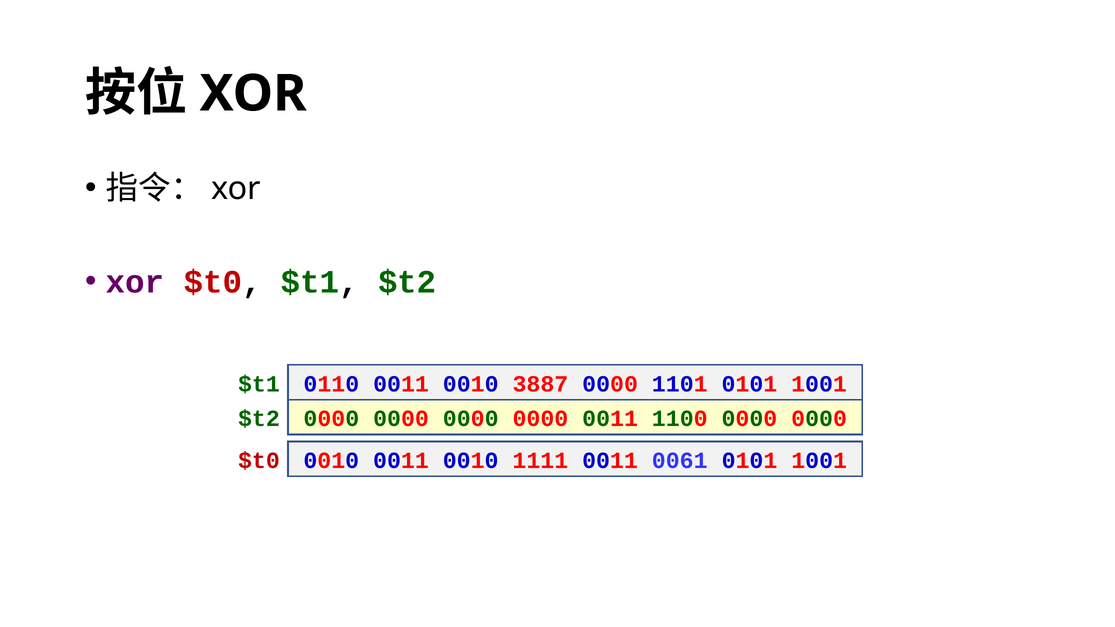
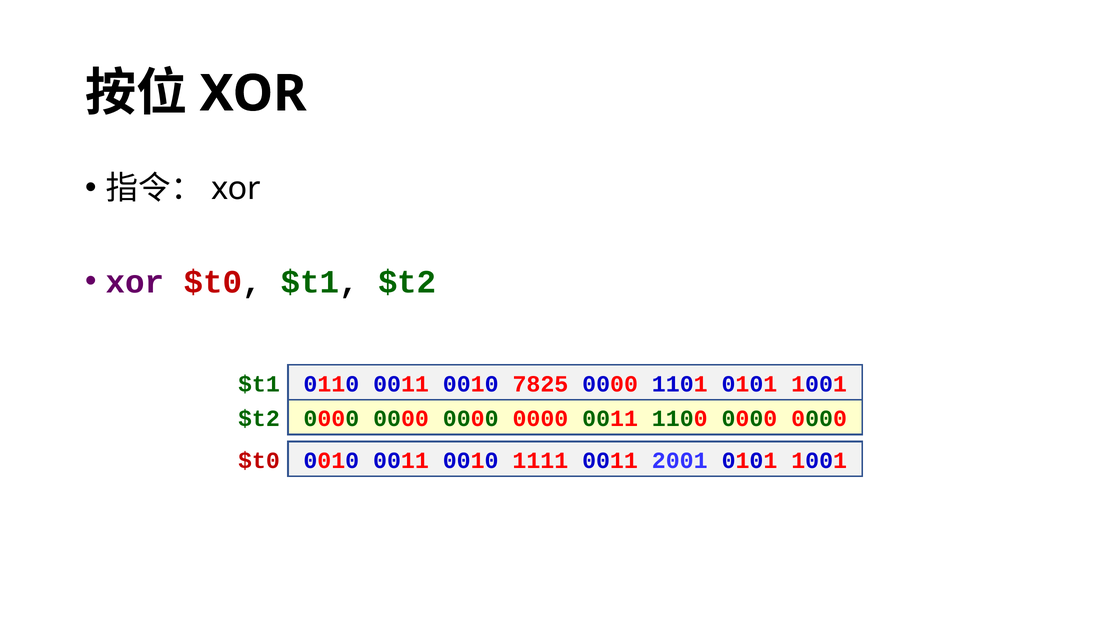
3887: 3887 -> 7825 (540, 384)
0061: 0061 -> 2001 (680, 461)
